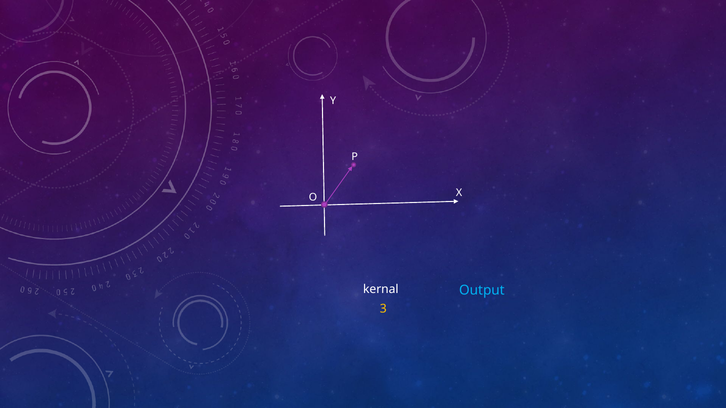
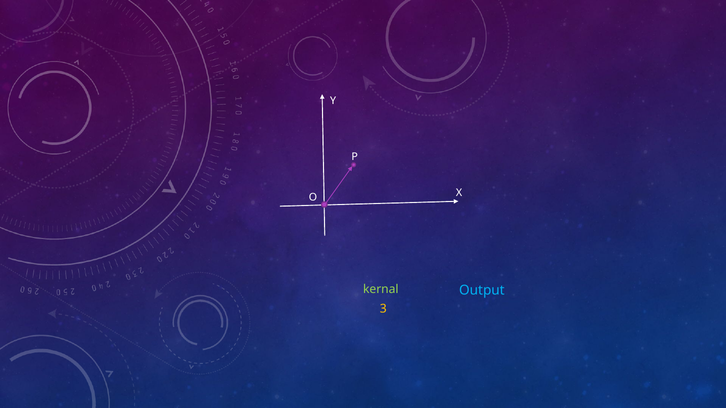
kernal colour: white -> light green (381, 289)
